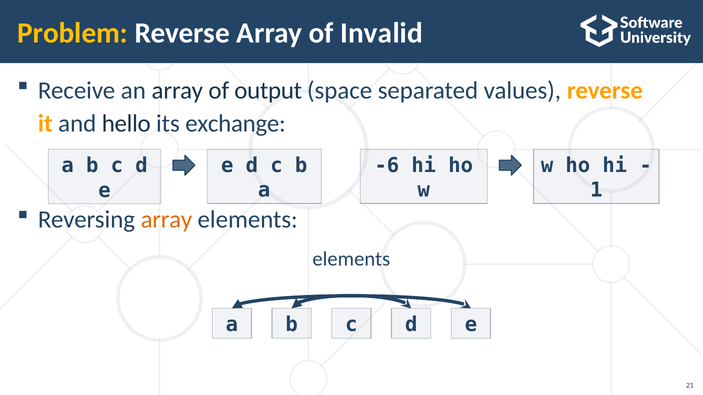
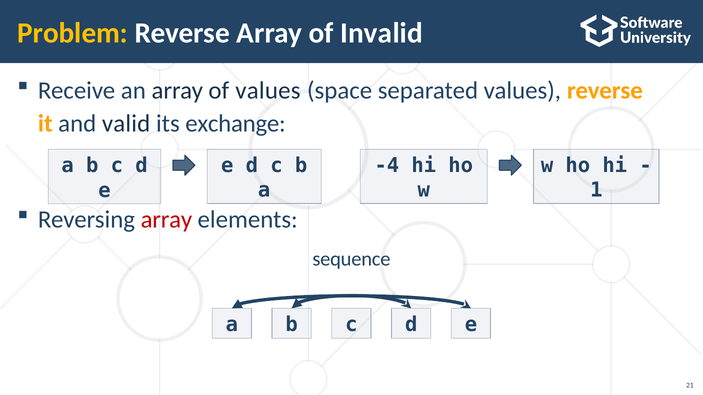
of output: output -> values (268, 91)
hello: hello -> valid (126, 124)
-6: -6 -> -4 (387, 166)
array colour: orange -> red (166, 220)
elements: elements -> sequence (351, 259)
